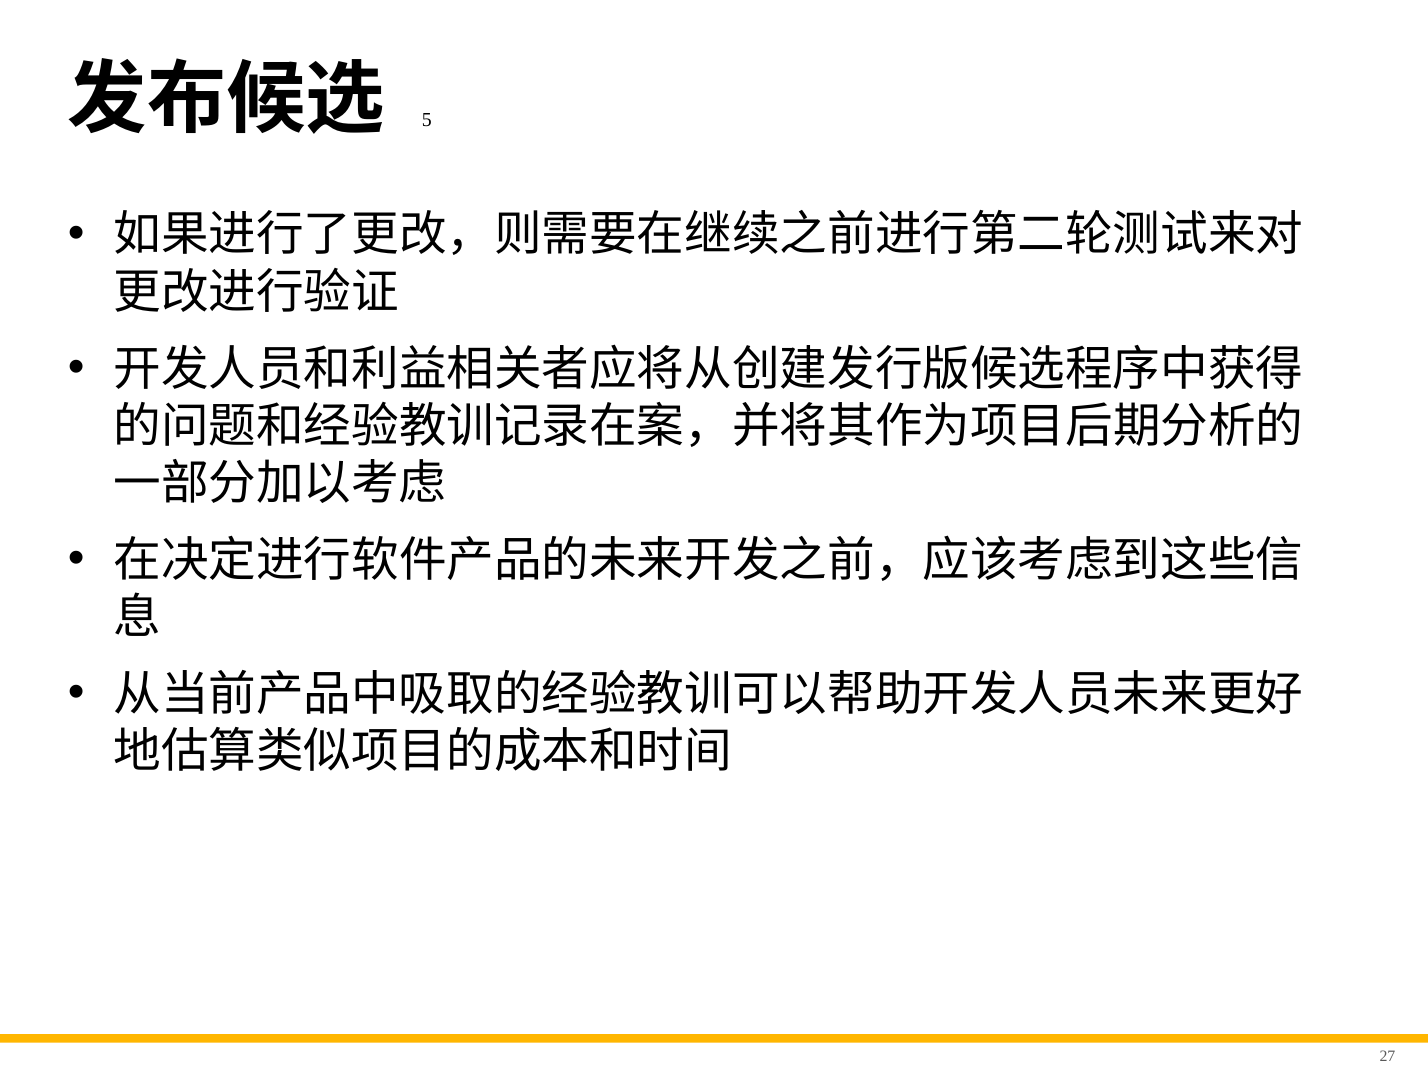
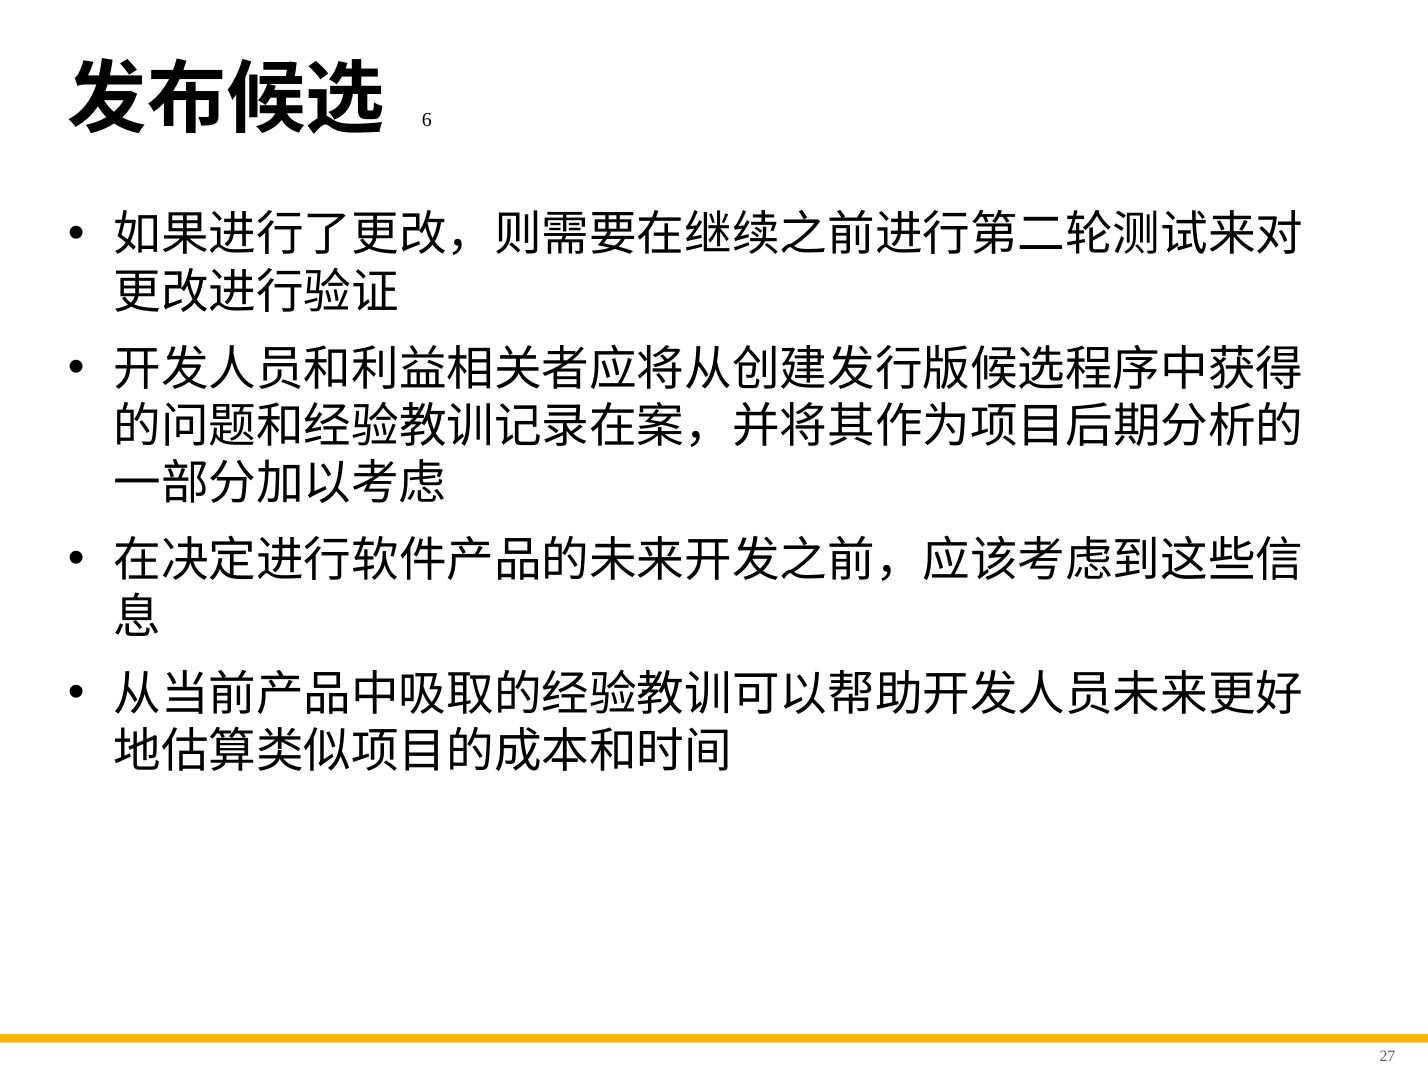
5: 5 -> 6 (427, 120)
